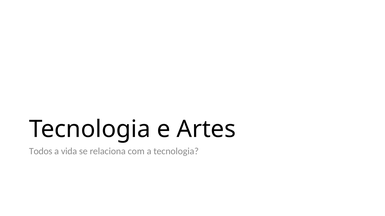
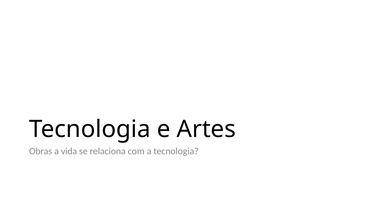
Todos: Todos -> Obras (41, 152)
